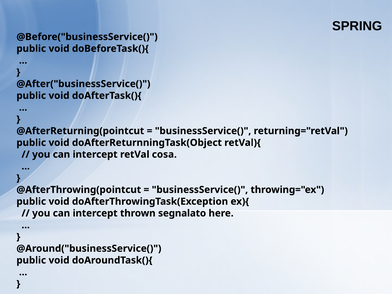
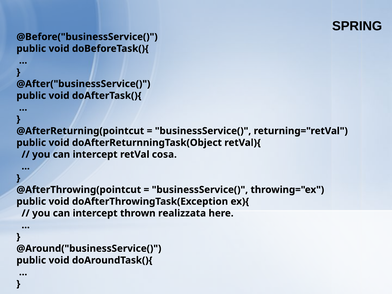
segnalato: segnalato -> realizzata (182, 213)
